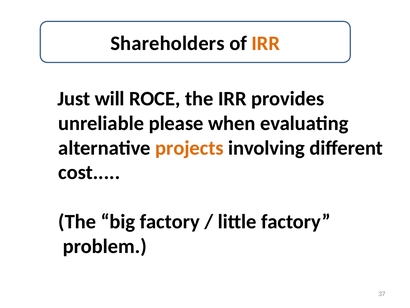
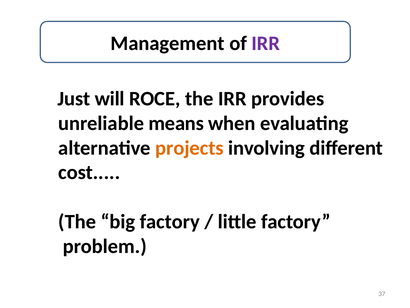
Shareholders: Shareholders -> Management (168, 43)
IRR colour: orange -> purple (266, 43)
please: please -> means (176, 123)
